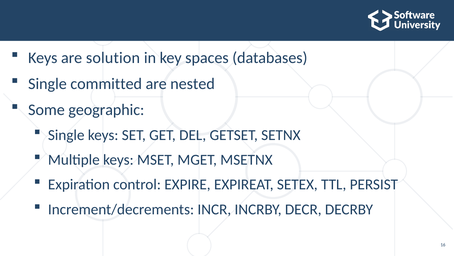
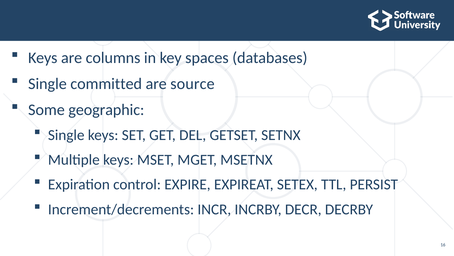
solution: solution -> columns (113, 58)
nested: nested -> source (192, 84)
